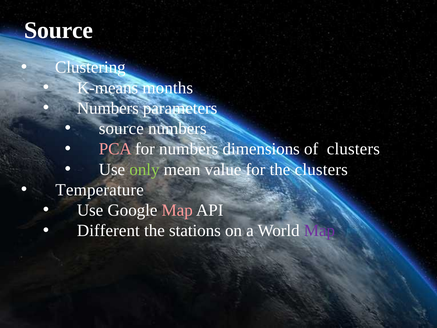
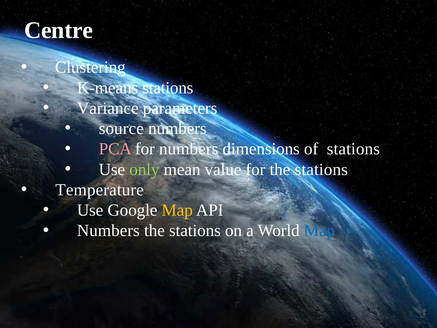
Source: Source -> Centre (58, 30)
K-means months: months -> stations (168, 88)
Numbers: Numbers -> Variance (108, 108)
of clusters: clusters -> stations (353, 149)
for the clusters: clusters -> stations (321, 169)
Map colour: pink -> yellow (177, 210)
Different: Different -> Numbers (108, 231)
Map colour: purple -> blue (319, 231)
